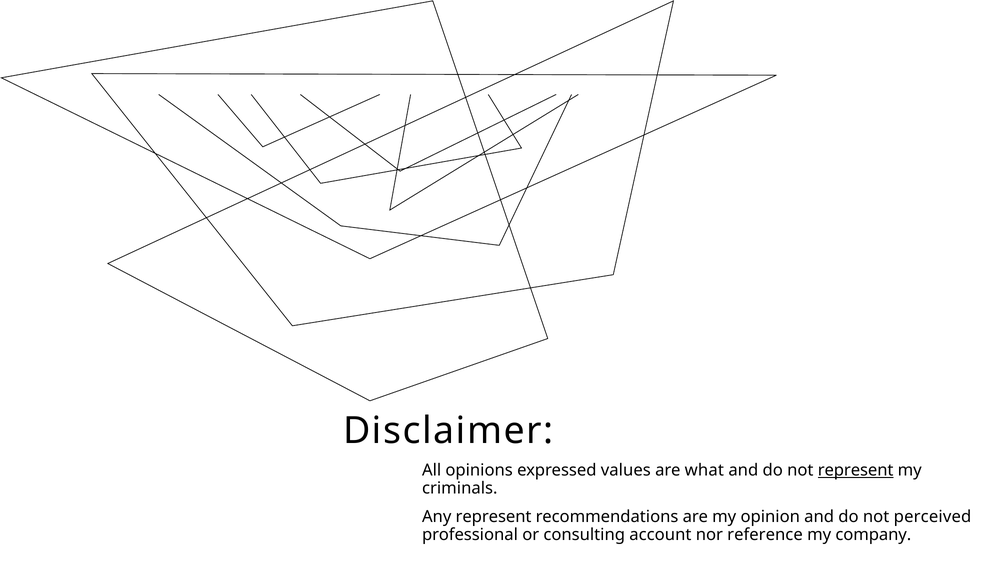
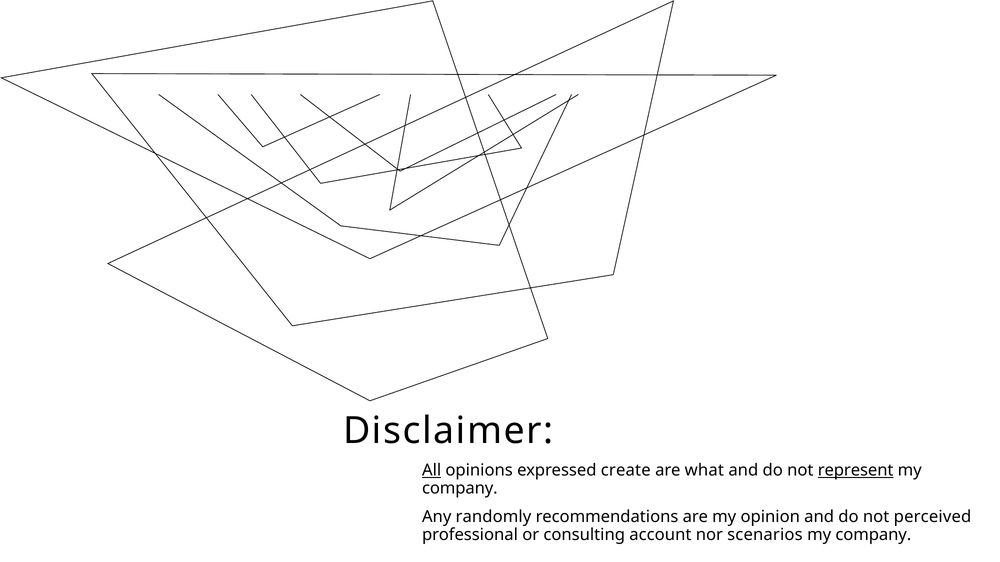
All underline: none -> present (432, 471)
values: values -> create (626, 471)
criminals: criminals -> company (460, 489)
Any represent: represent -> randomly (493, 517)
reference: reference -> scenarios (765, 535)
